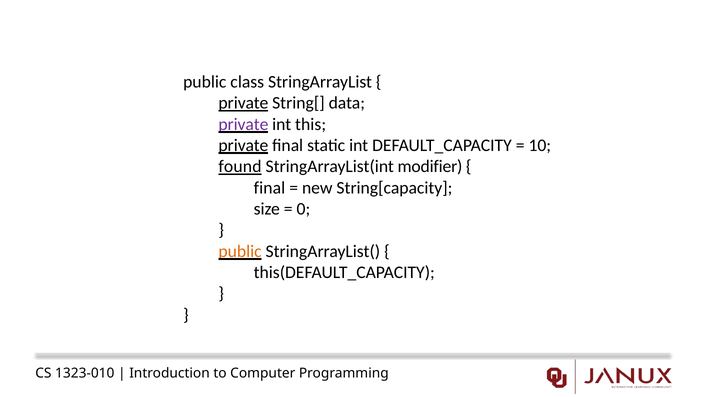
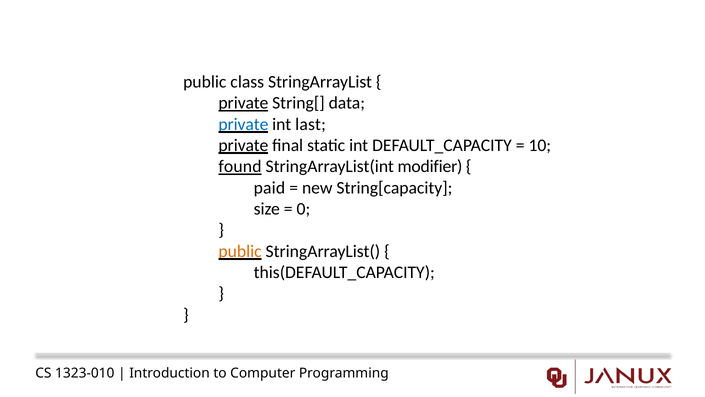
private colour: purple -> blue (243, 124)
this: this -> last (311, 124)
final: final -> paid (269, 188)
